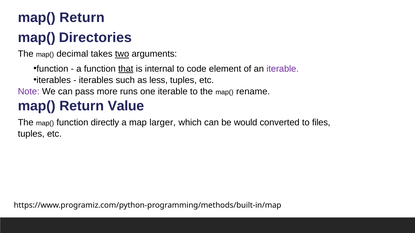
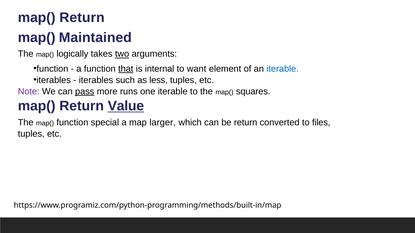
Directories: Directories -> Maintained (95, 38)
decimal: decimal -> logically (72, 54)
code: code -> want (197, 69)
iterable colour: purple -> blue (283, 69)
pass underline: none -> present (85, 92)
rename: rename -> squares (253, 92)
Value underline: none -> present (126, 106)
directly: directly -> special (105, 123)
be would: would -> return (246, 123)
